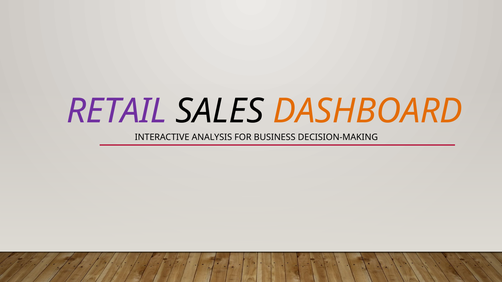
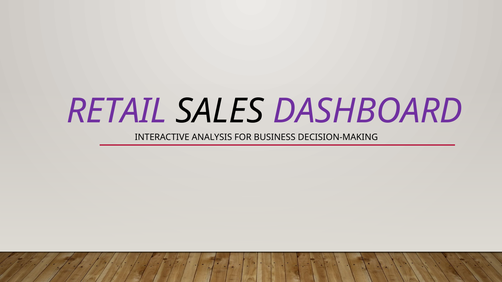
DASHBOARD colour: orange -> purple (368, 111)
